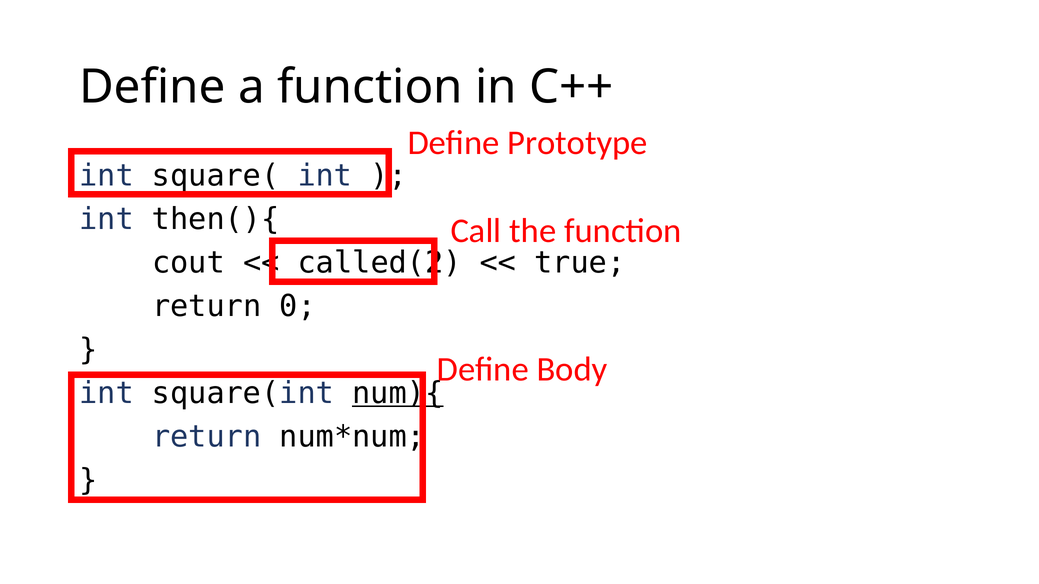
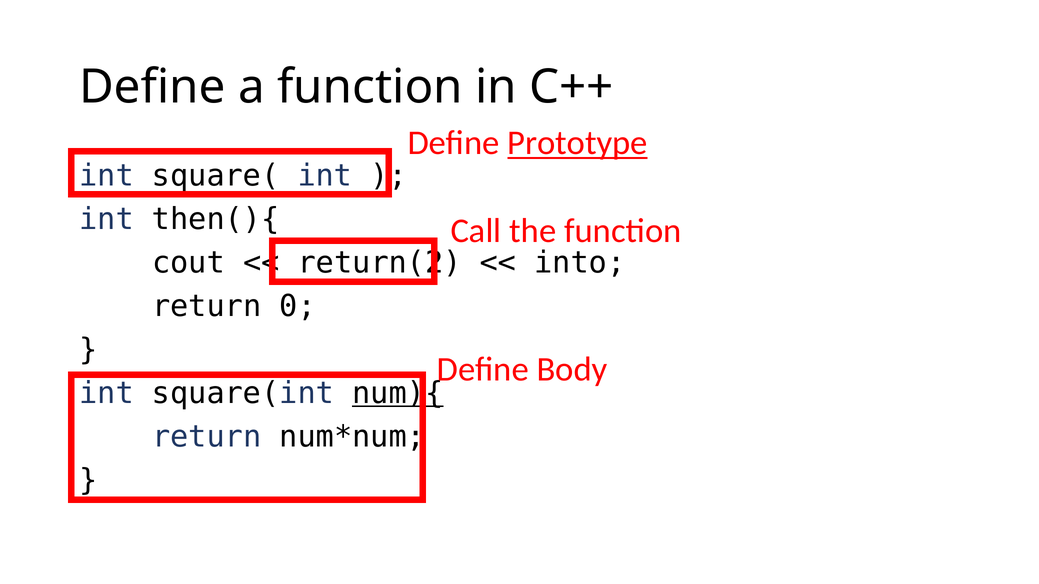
Prototype underline: none -> present (577, 143)
called(2: called(2 -> return(2 (380, 263)
true: true -> into (580, 263)
